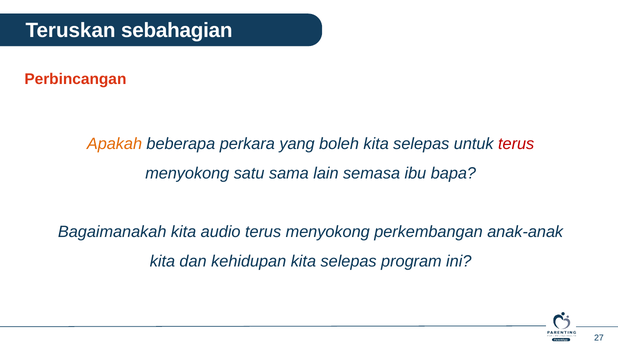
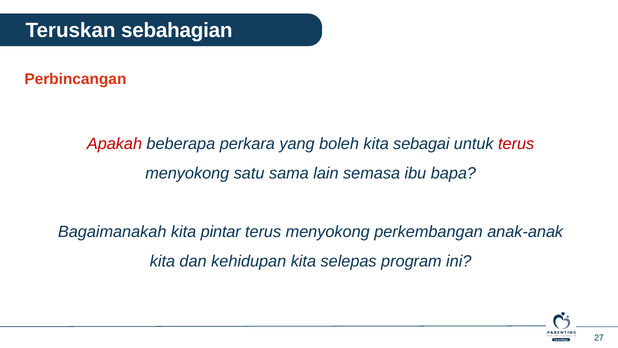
Apakah colour: orange -> red (115, 144)
boleh kita selepas: selepas -> sebagai (421, 144)
audio: audio -> pintar (221, 232)
